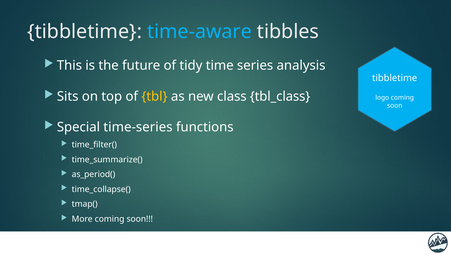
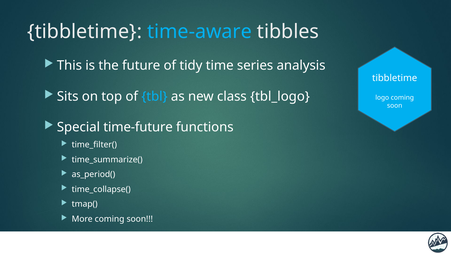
tbl colour: yellow -> light blue (154, 96)
tbl_class: tbl_class -> tbl_logo (280, 96)
time-series: time-series -> time-future (138, 127)
